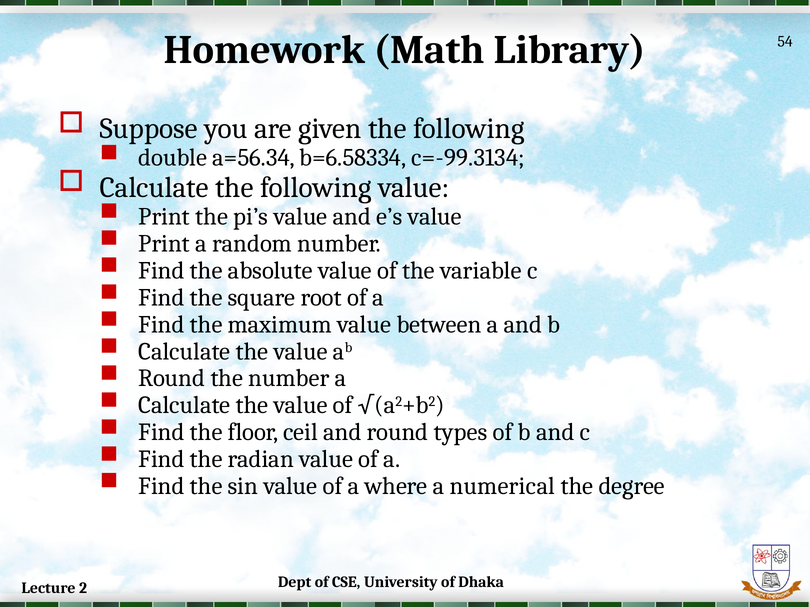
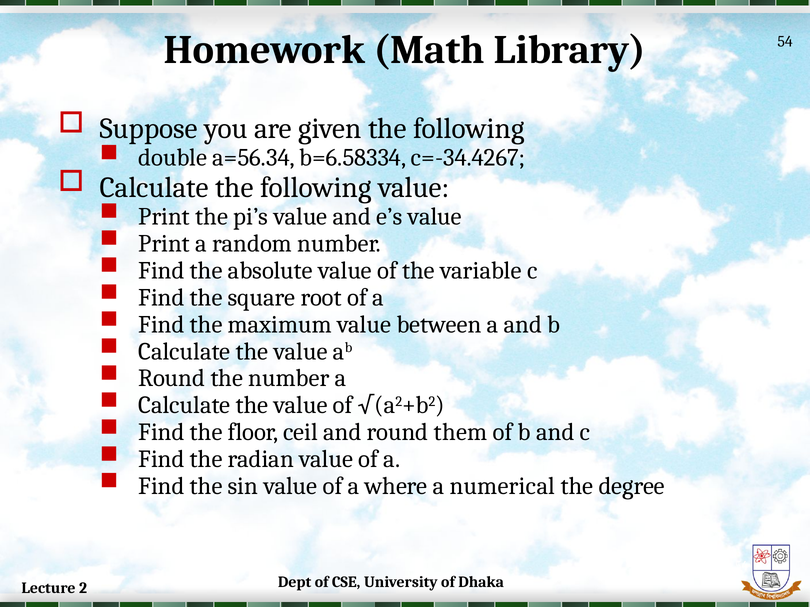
c=-99.3134: c=-99.3134 -> c=-34.4267 (468, 158)
types: types -> them (461, 433)
